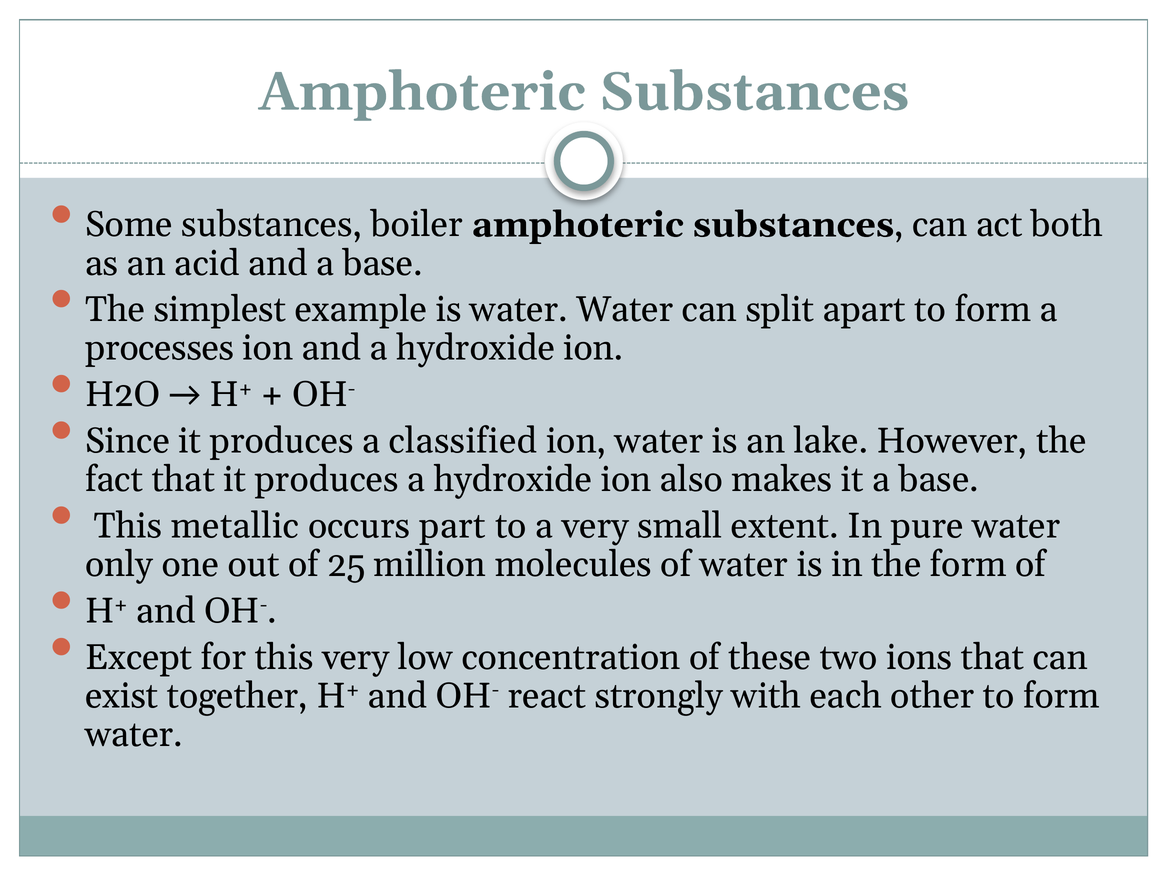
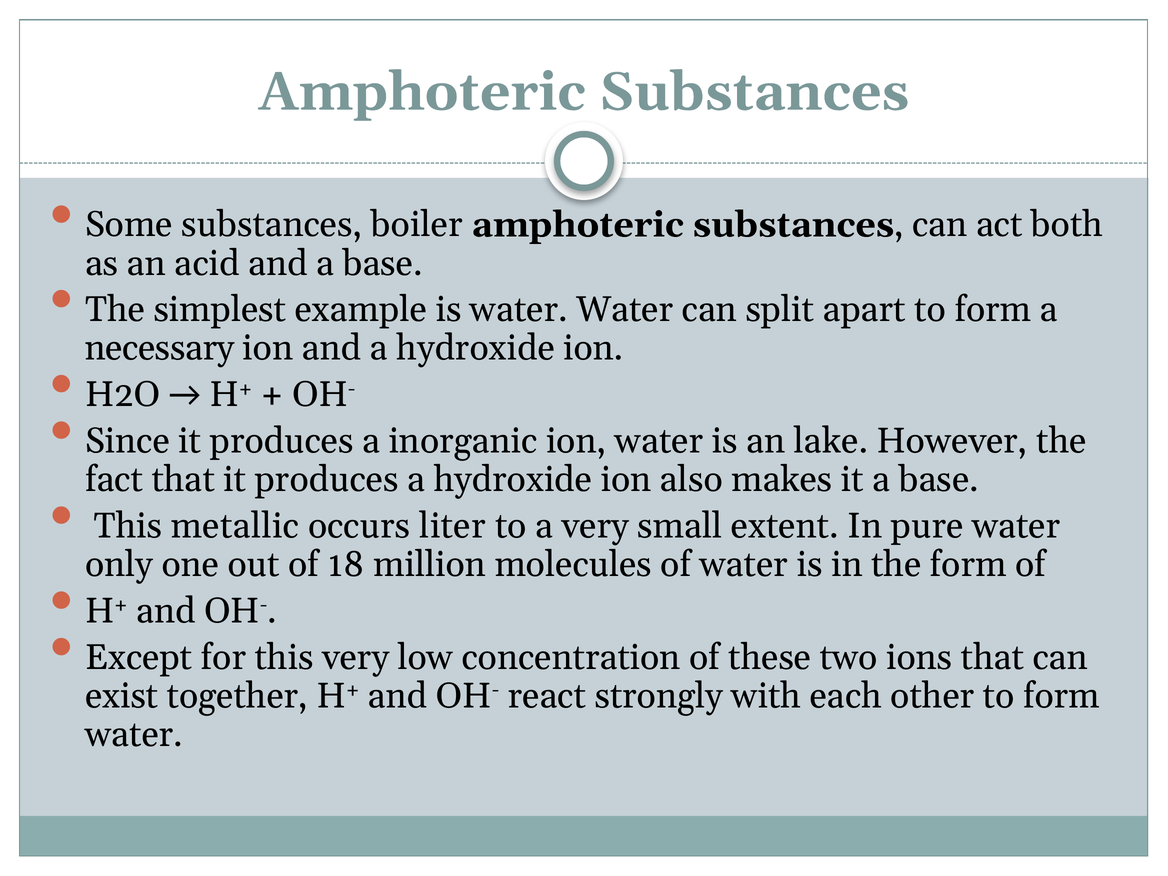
processes: processes -> necessary (160, 348)
classified: classified -> inorganic (463, 441)
part: part -> liter (453, 526)
25: 25 -> 18 (346, 564)
